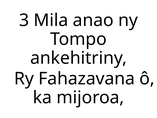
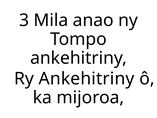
Ry Fahazavana: Fahazavana -> Ankehitriny (86, 78)
